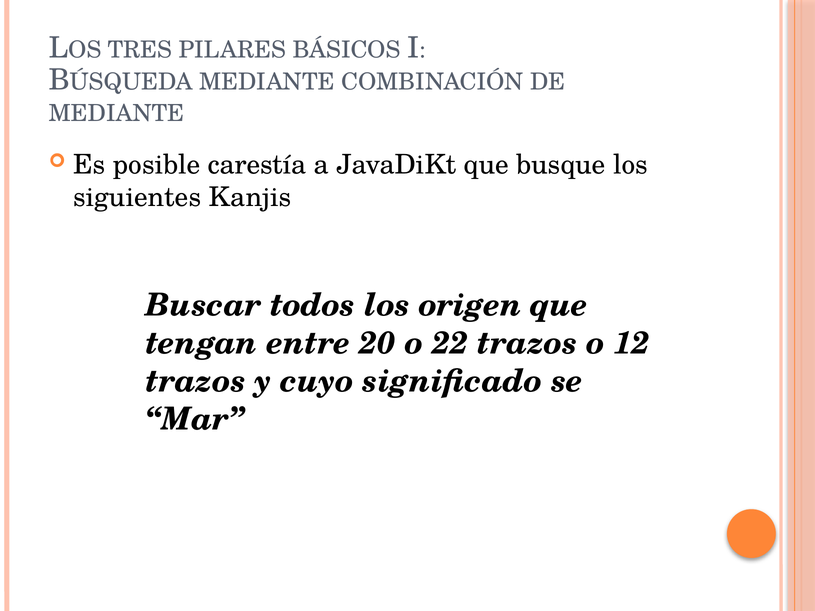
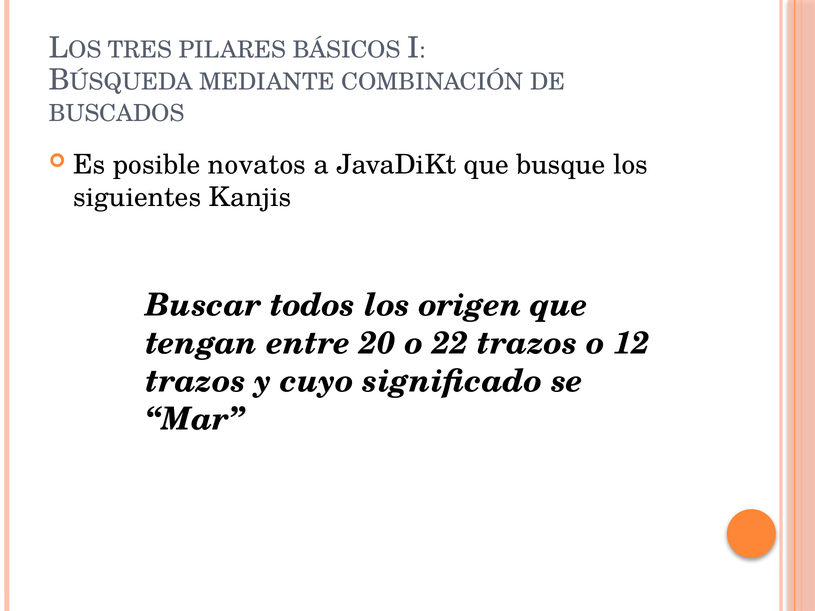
MEDIANTE: MEDIANTE -> BUSCADOS (117, 114)
carestía: carestía -> novatos (257, 165)
